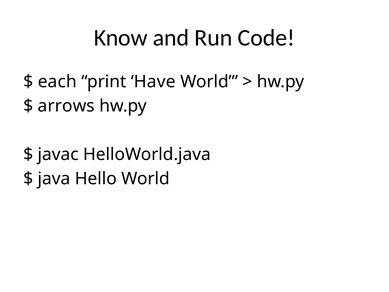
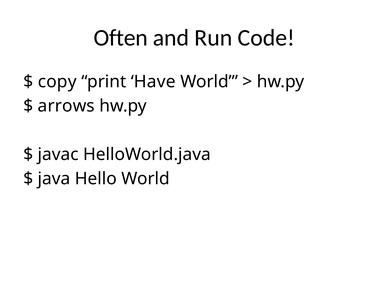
Know: Know -> Often (121, 38)
each: each -> copy (57, 82)
